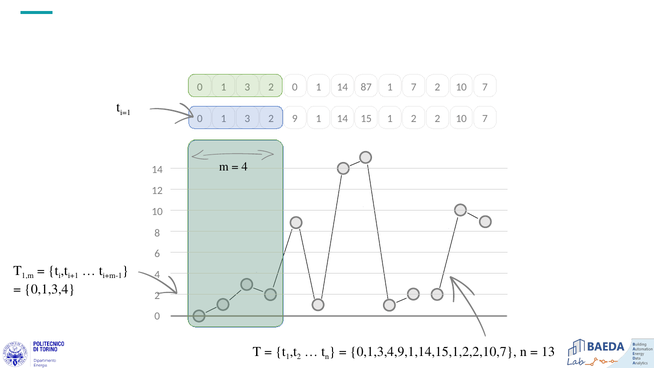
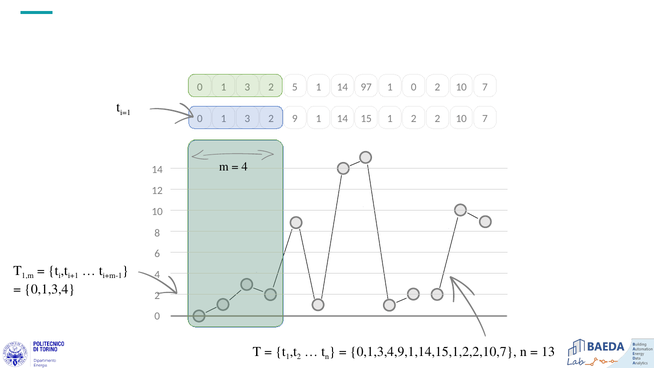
0: 0 -> 5 (295, 87)
87: 87 -> 97 (366, 87)
1 7: 7 -> 0 (414, 87)
